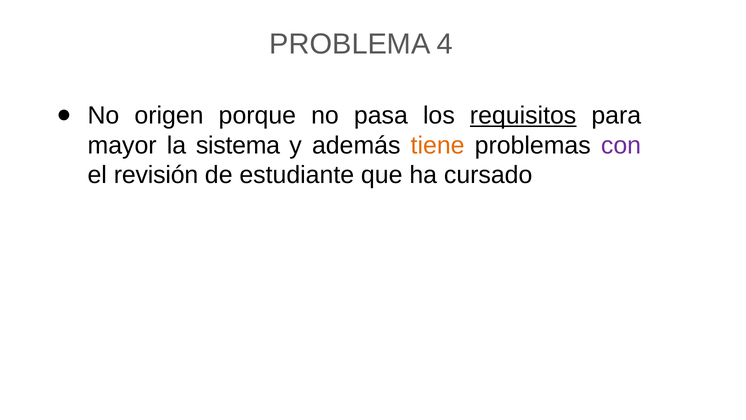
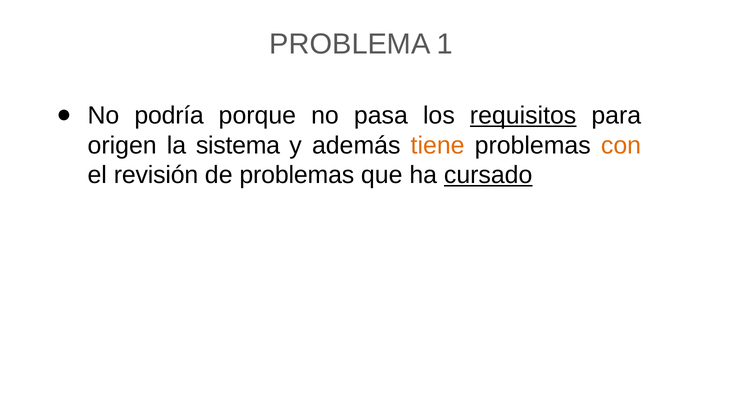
4: 4 -> 1 (445, 44)
origen: origen -> podría (169, 115)
mayor: mayor -> origen (122, 145)
con colour: purple -> orange (621, 145)
de estudiante: estudiante -> problemas (297, 175)
cursado underline: none -> present (488, 175)
